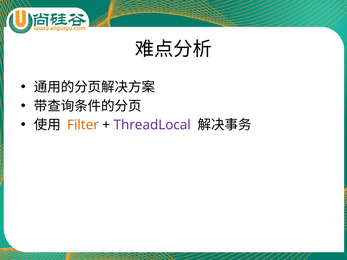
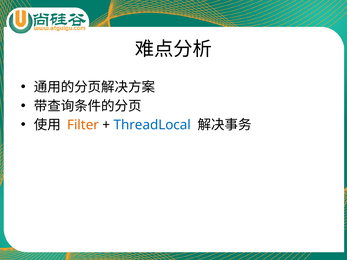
ThreadLocal colour: purple -> blue (152, 125)
